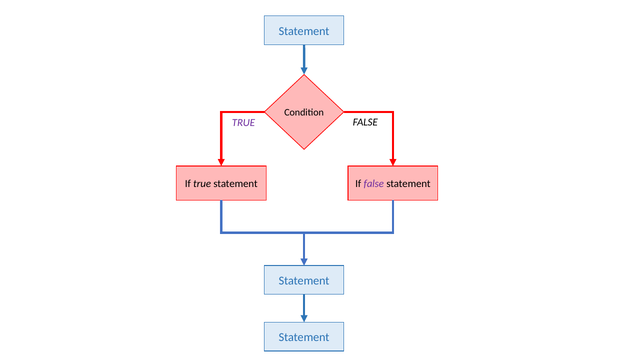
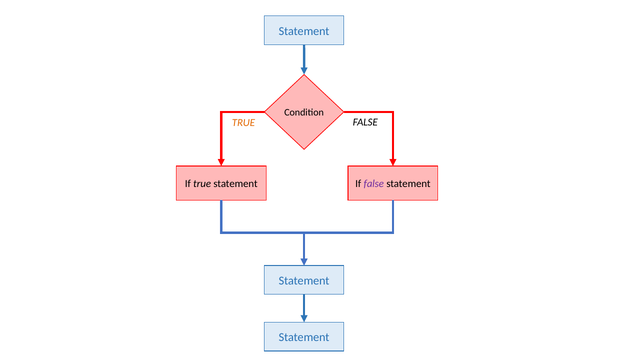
TRUE colour: purple -> orange (243, 123)
